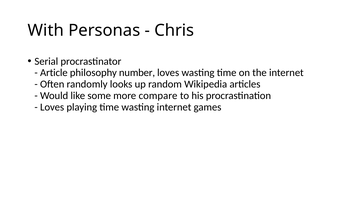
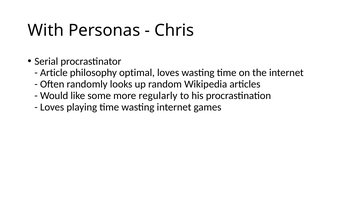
number: number -> optimal (137, 73)
compare: compare -> regularly (158, 96)
